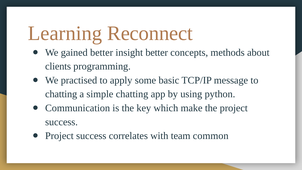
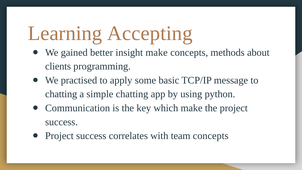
Reconnect: Reconnect -> Accepting (150, 33)
insight better: better -> make (157, 52)
team common: common -> concepts (211, 136)
